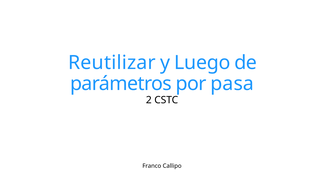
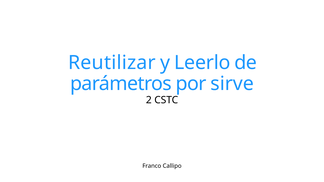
Luego: Luego -> Leerlo (202, 63)
pasa: pasa -> sirve (232, 84)
